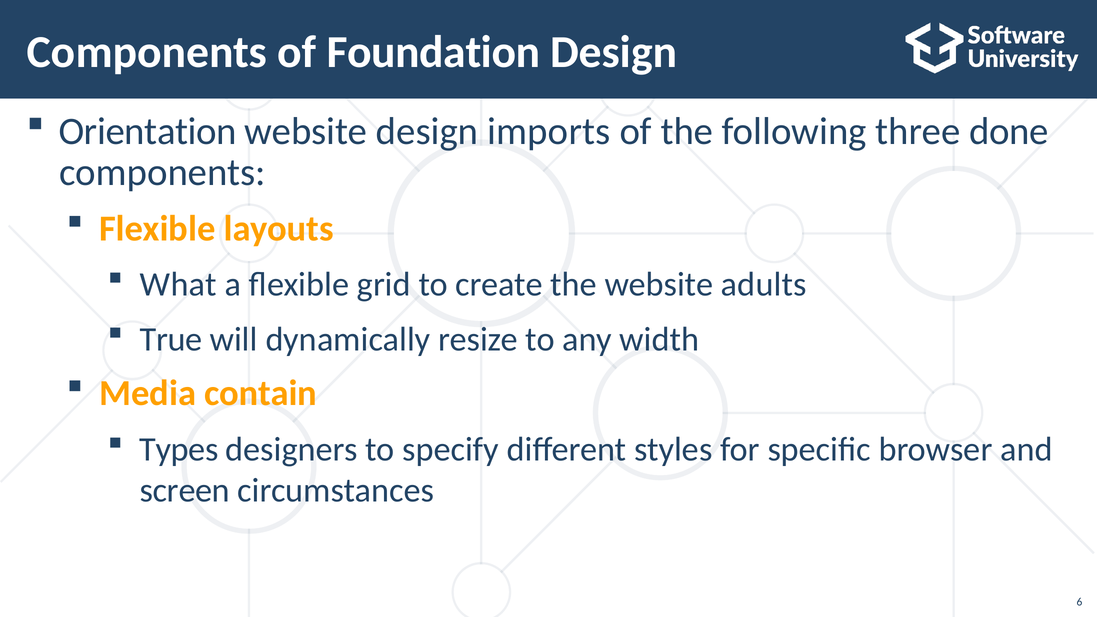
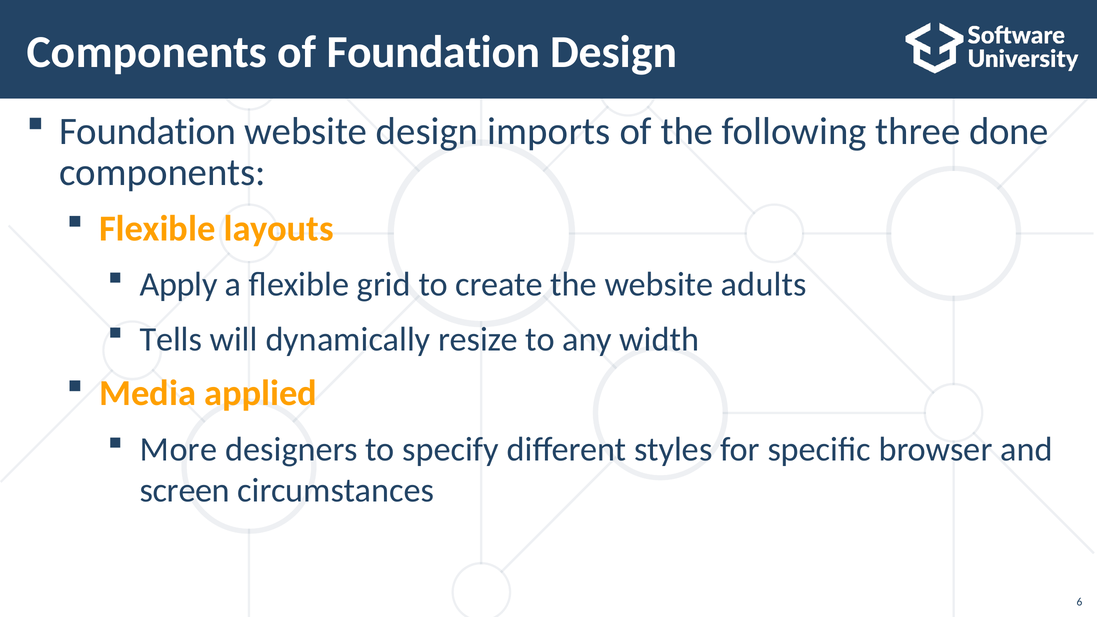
Orientation: Orientation -> Foundation (148, 131)
What: What -> Apply (179, 285)
True: True -> Tells (171, 340)
contain: contain -> applied (261, 393)
Types: Types -> More (179, 449)
